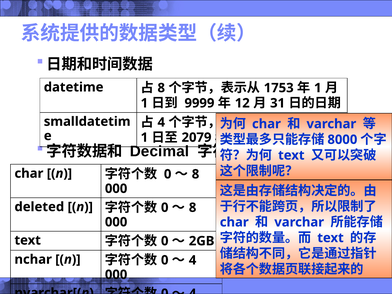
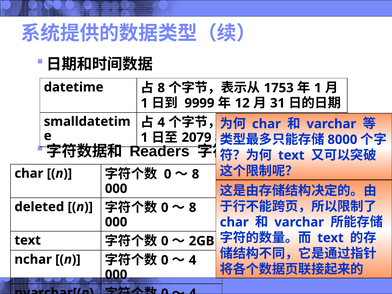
Decimal: Decimal -> Readers (160, 151)
